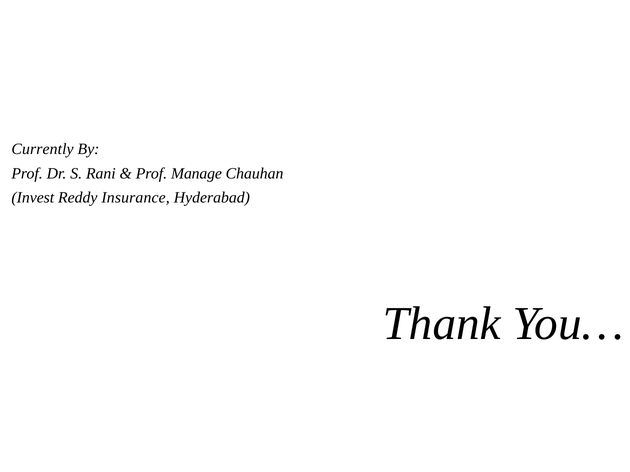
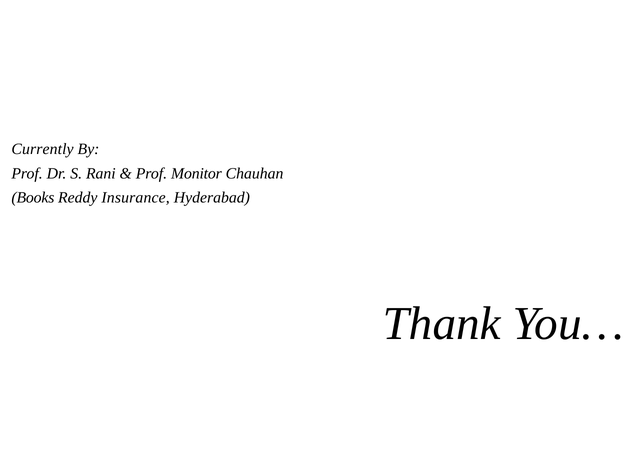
Manage: Manage -> Monitor (196, 174)
Invest: Invest -> Books (33, 198)
